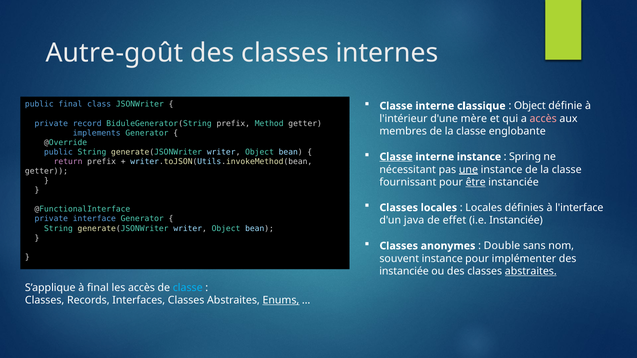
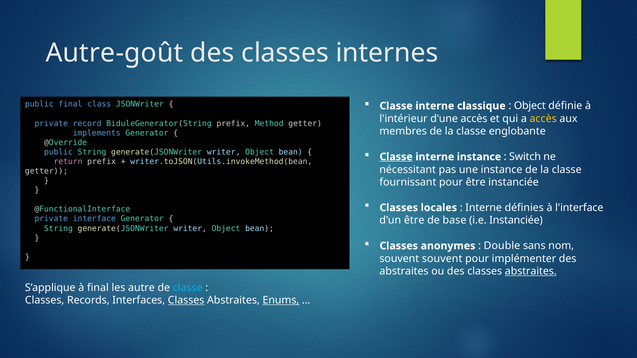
d'une mère: mère -> accès (474, 119)
accès colour: pink -> yellow (543, 119)
Spring: Spring -> Switch (525, 157)
une underline: present -> none (468, 170)
être underline: present -> none (476, 182)
Locales: Locales -> Interne (484, 208)
d'un java: java -> être (414, 221)
effet: effet -> base (454, 221)
souvent instance: instance -> souvent (442, 259)
instanciée: instanciée -> abstraites (404, 272)
les accès: accès -> autre (141, 288)
Classes underline: none -> present (186, 301)
